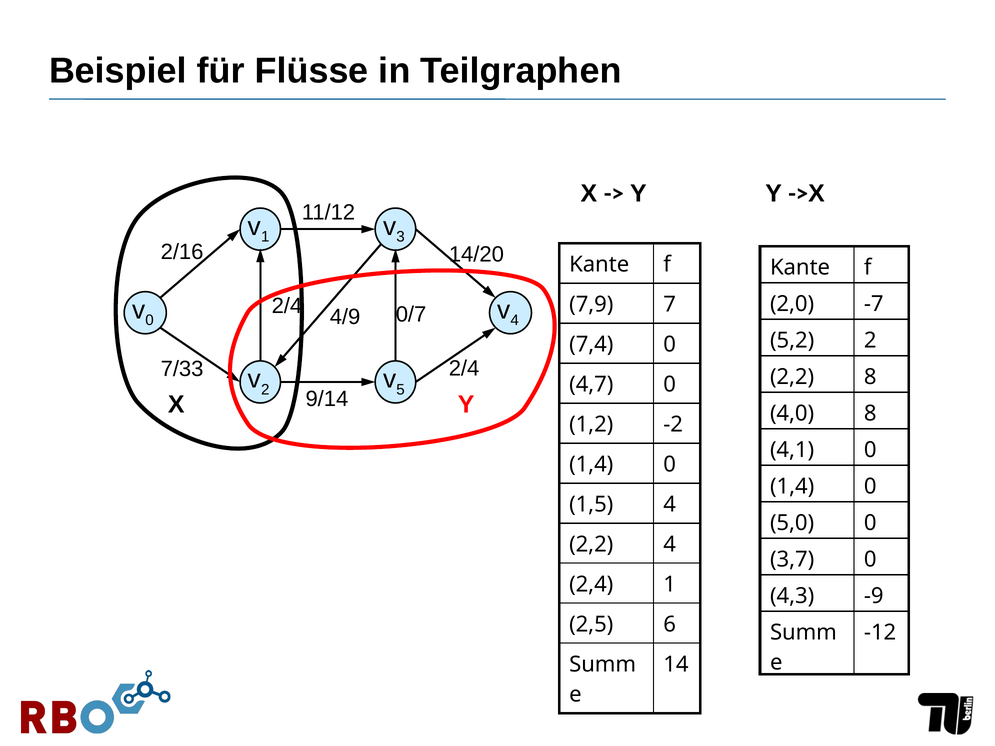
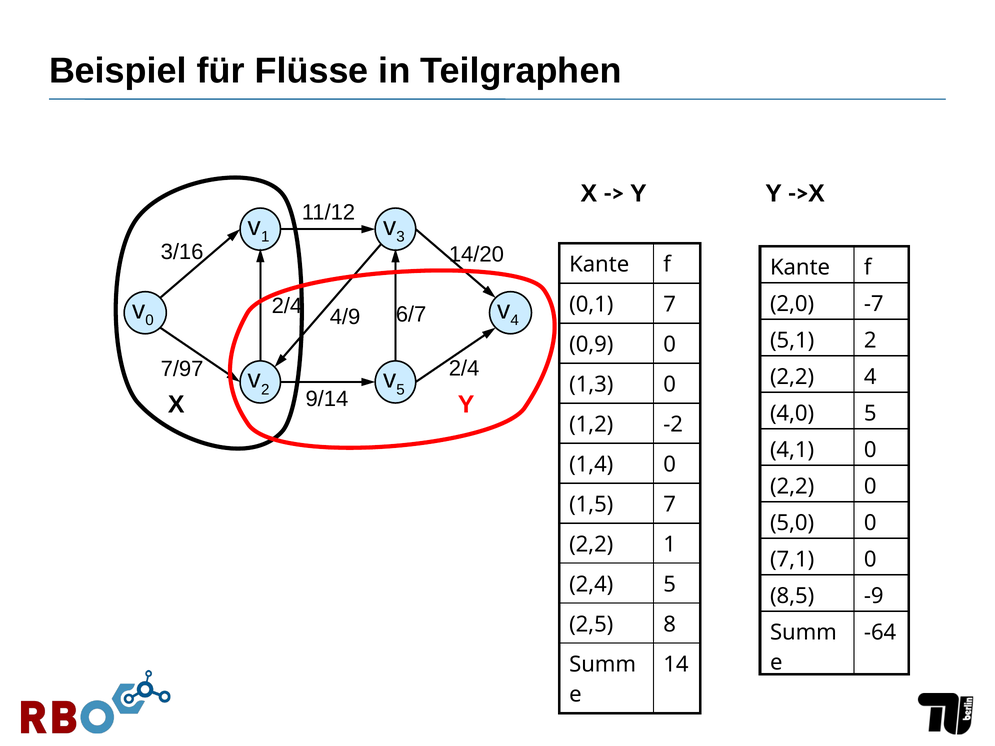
2/16: 2/16 -> 3/16 (182, 252)
7,9: 7,9 -> 0,1 (591, 305)
0/7: 0/7 -> 6/7 (411, 315)
5,2: 5,2 -> 5,1 (792, 341)
7,4: 7,4 -> 0,9 (591, 345)
7/33: 7/33 -> 7/97 (182, 369)
2,2 8: 8 -> 4 (870, 377)
4,7: 4,7 -> 1,3 (591, 385)
4,0 8: 8 -> 5 (870, 414)
1,4: 1,4 -> 2,2 (792, 487)
1,5 4: 4 -> 7 (670, 505)
2,2 4: 4 -> 1 (670, 545)
3,7: 3,7 -> 7,1 (792, 560)
2,4 1: 1 -> 5 (670, 585)
4,3: 4,3 -> 8,5 (792, 596)
6: 6 -> 8 (670, 625)
-12: -12 -> -64 (880, 633)
